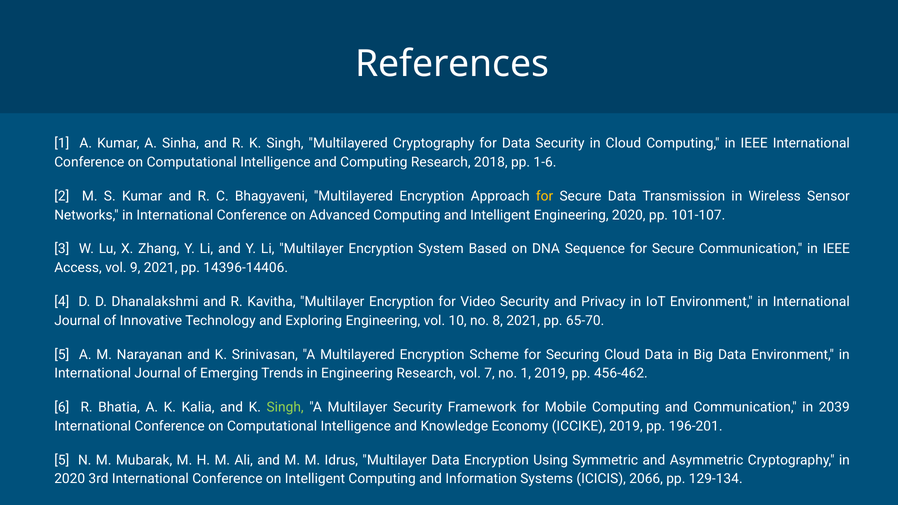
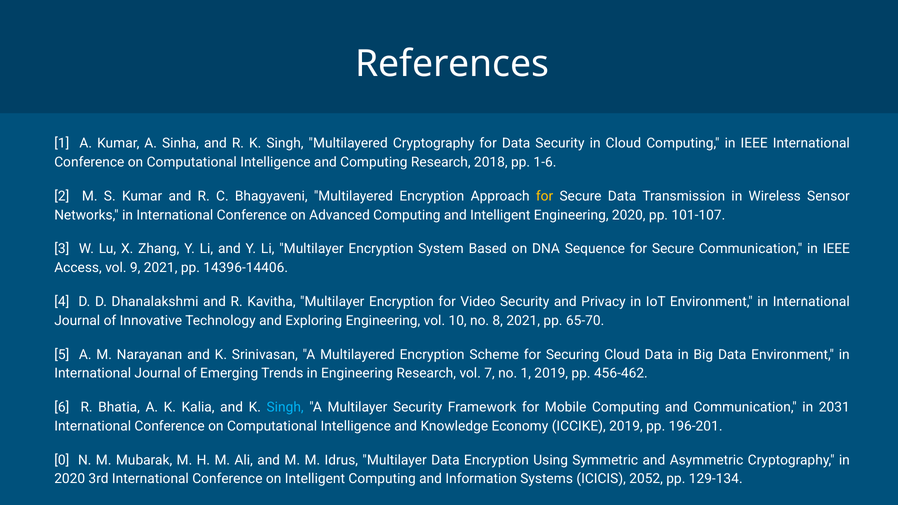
Singh colour: light green -> light blue (285, 407)
2039: 2039 -> 2031 (834, 407)
5: 5 -> 0 (62, 460)
2066: 2066 -> 2052 (646, 479)
